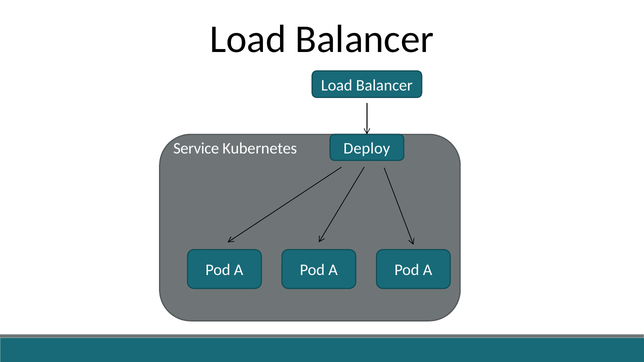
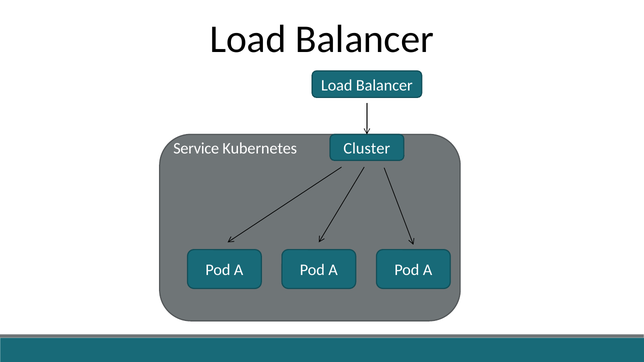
Deploy: Deploy -> Cluster (367, 149)
